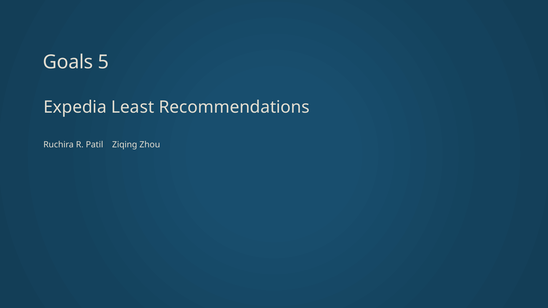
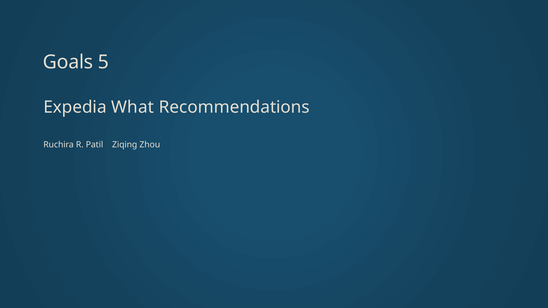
Least: Least -> What (133, 107)
